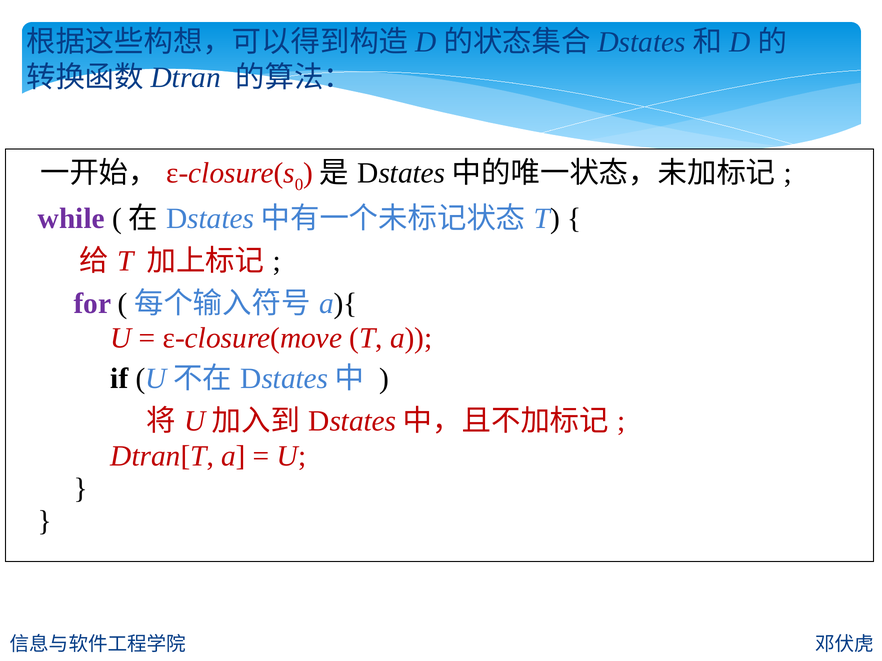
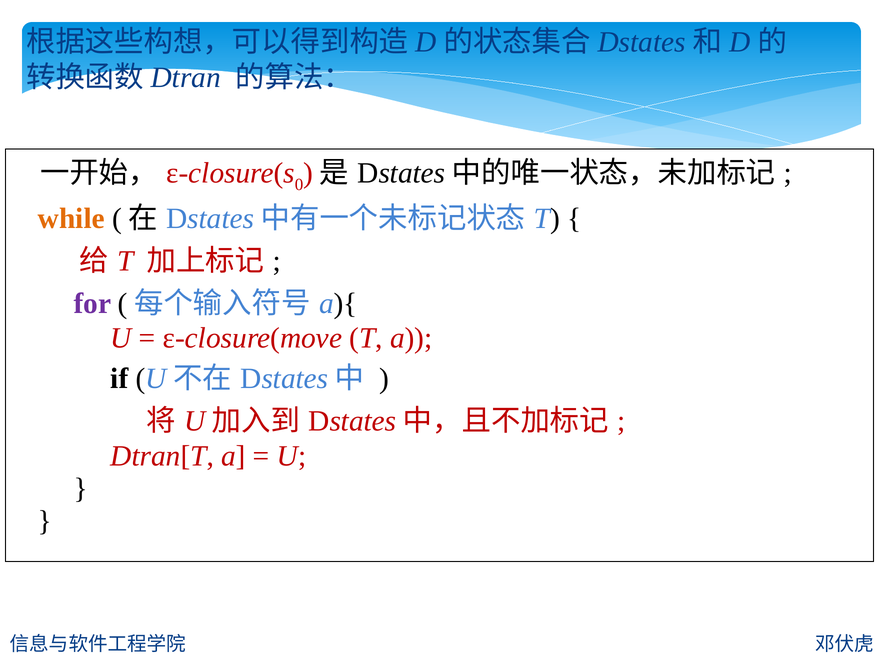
while colour: purple -> orange (71, 219)
